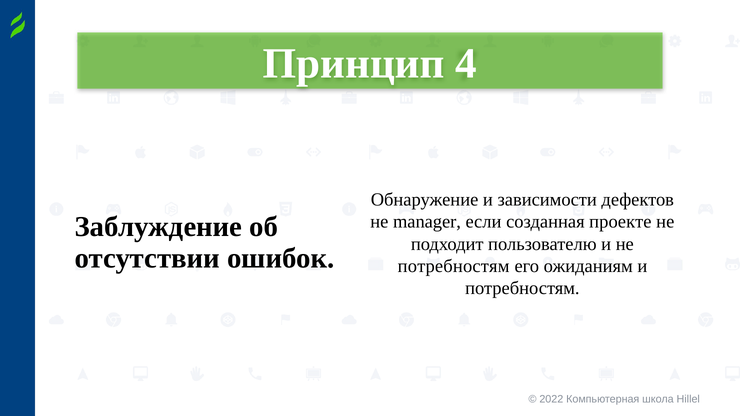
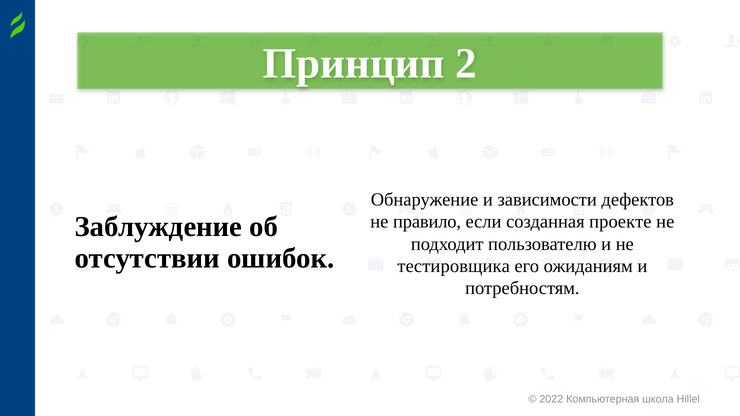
4: 4 -> 2 (466, 64)
manager: manager -> правило (427, 222)
потребностям: потребностям -> тестировщика (454, 266)
